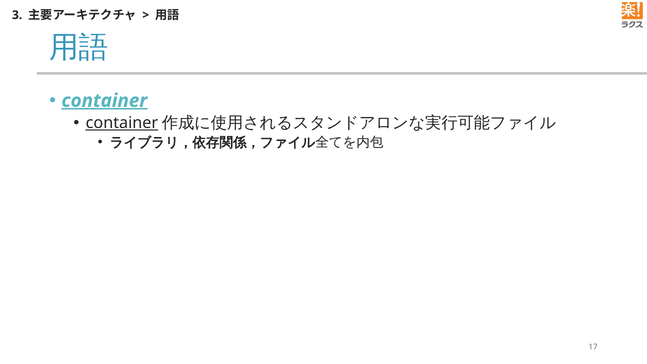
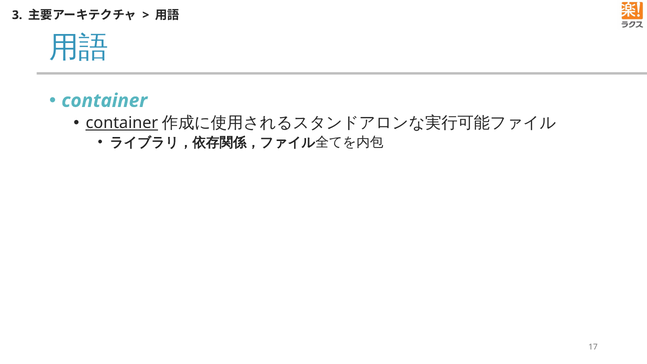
container underline: present -> none (104, 101)
